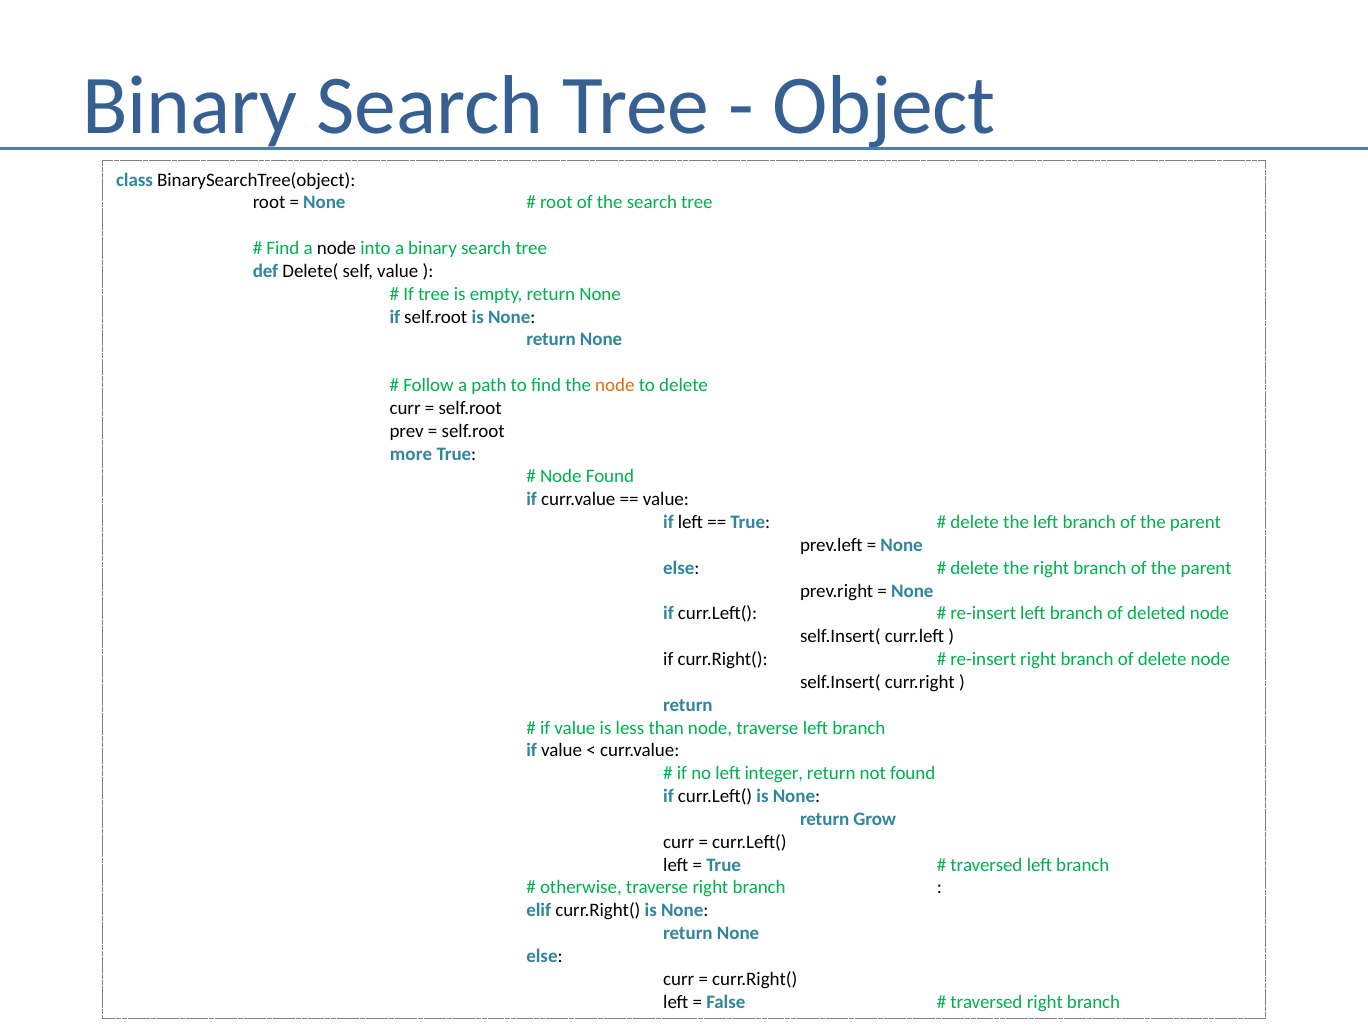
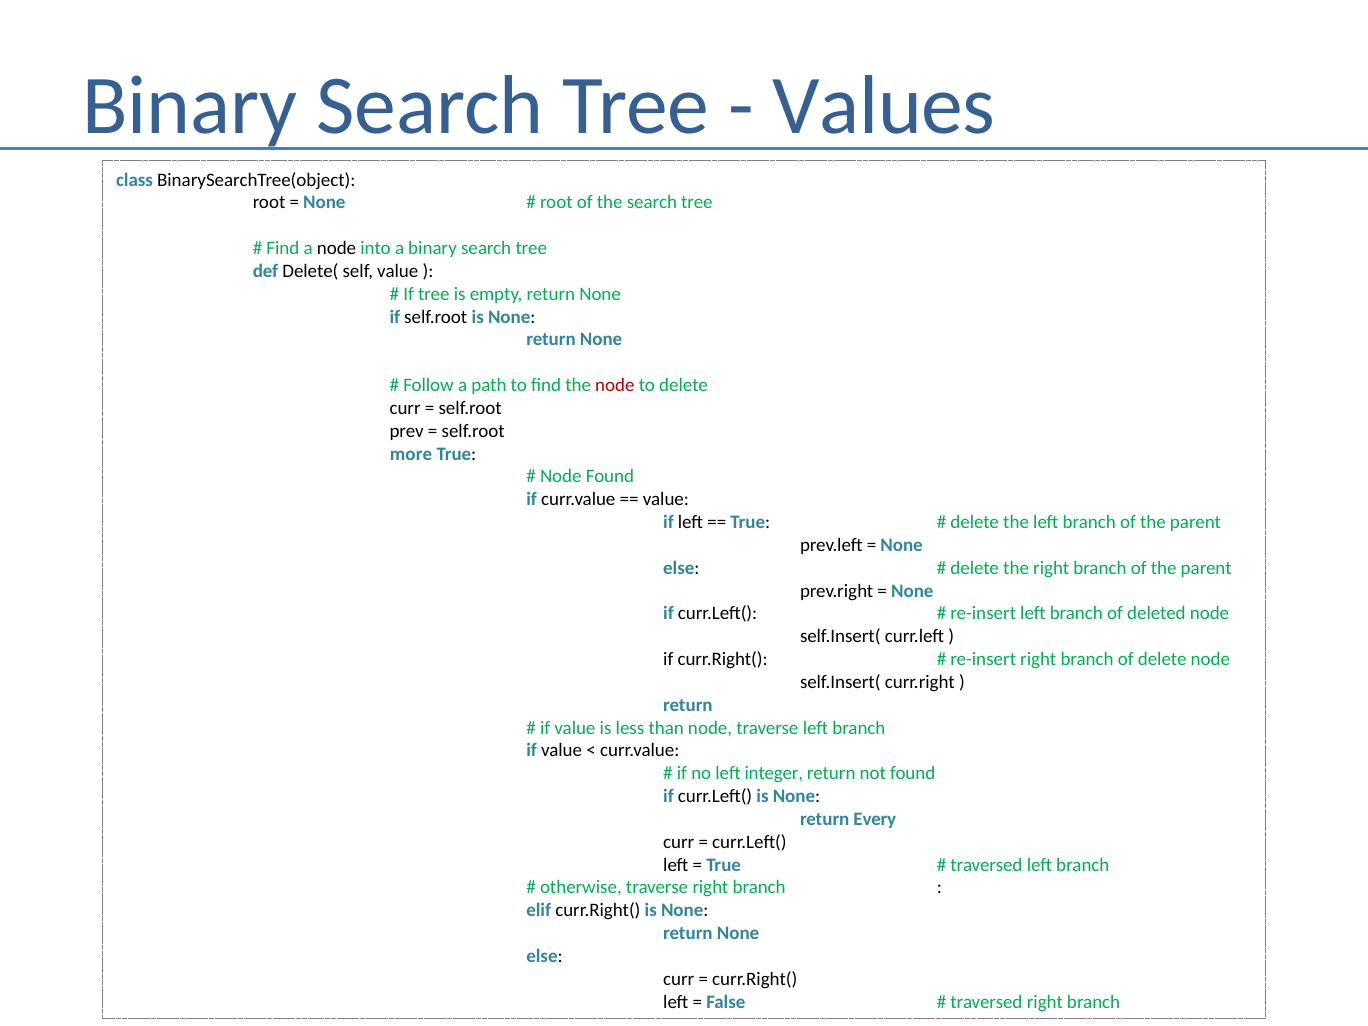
Object: Object -> Values (884, 106)
node colour: orange -> red (615, 385)
Grow: Grow -> Every (875, 819)
